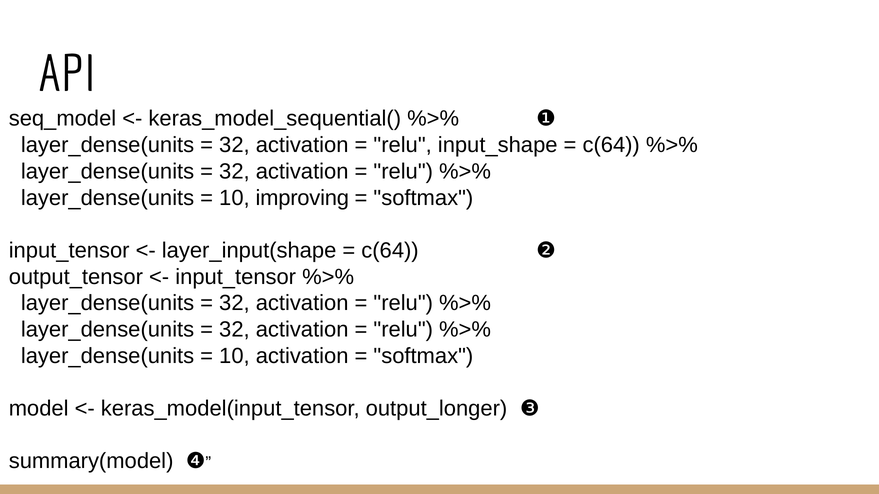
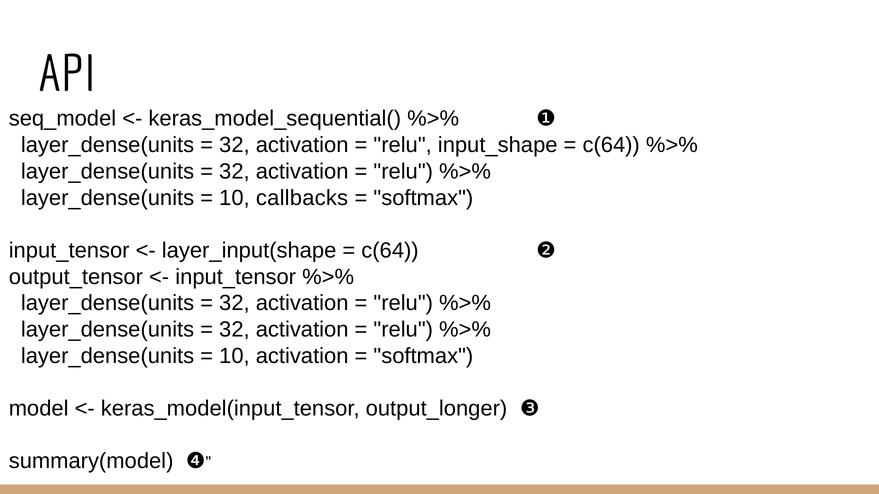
improving: improving -> callbacks (302, 198)
